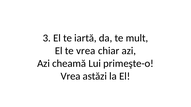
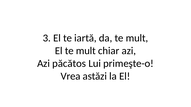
El te vrea: vrea -> mult (86, 51)
cheamă: cheamă -> păcătos (69, 64)
